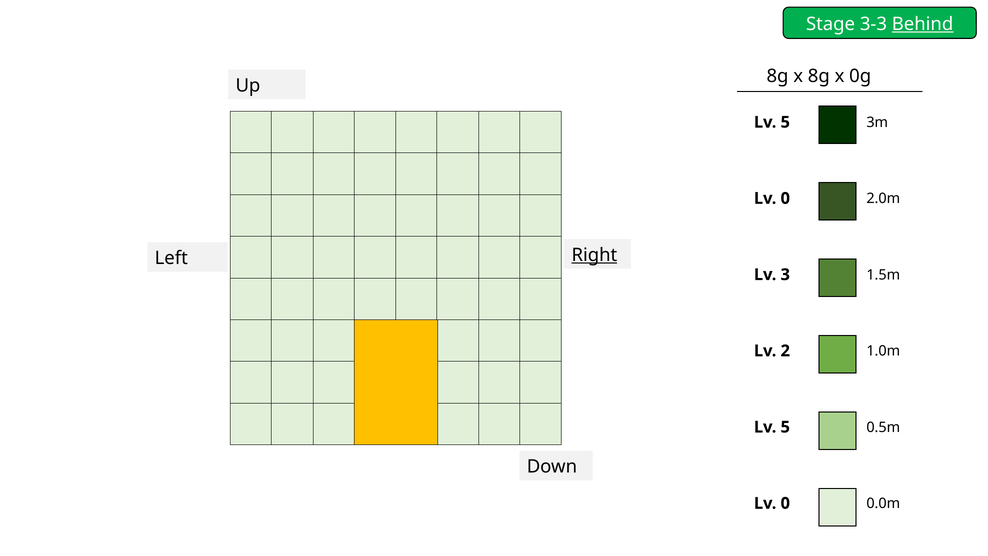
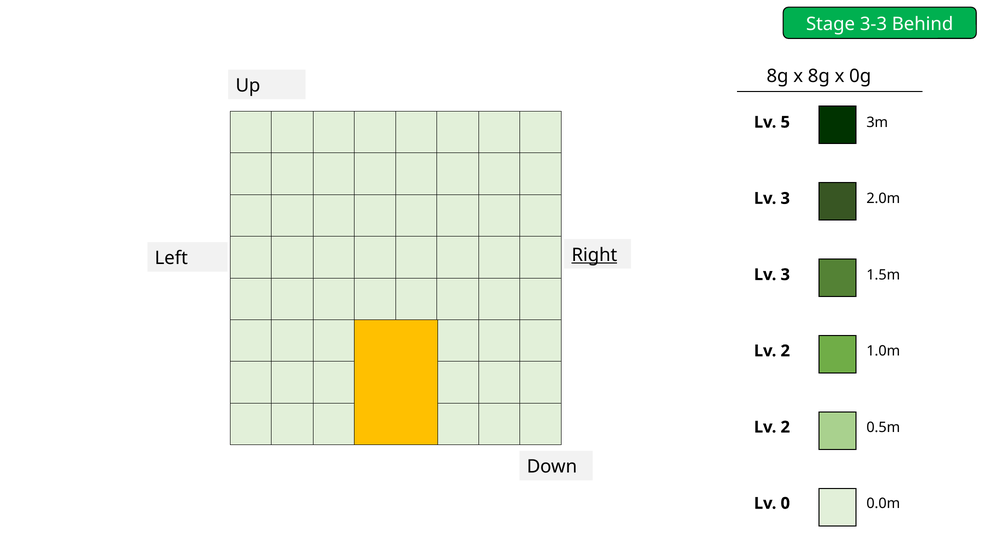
Behind underline: present -> none (923, 24)
0: 0 -> 3 (785, 198)
5: 5 -> 2 (785, 427)
